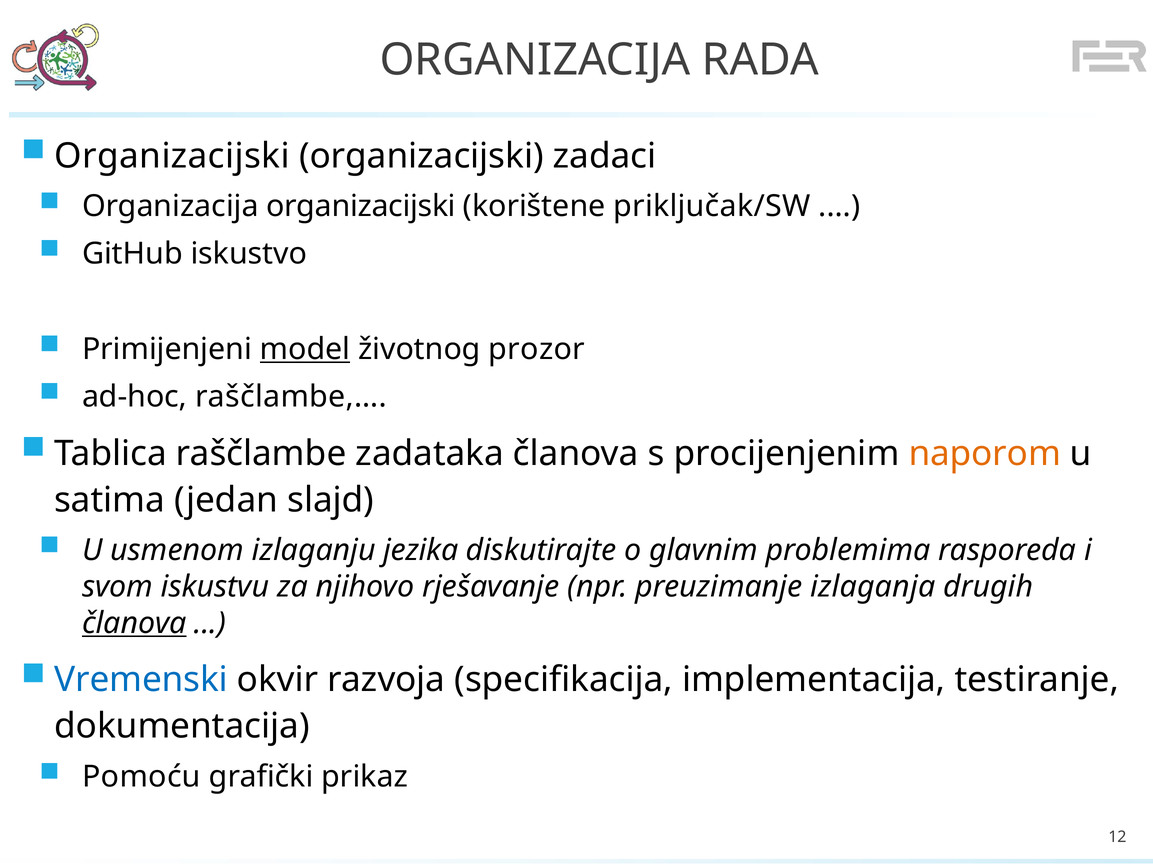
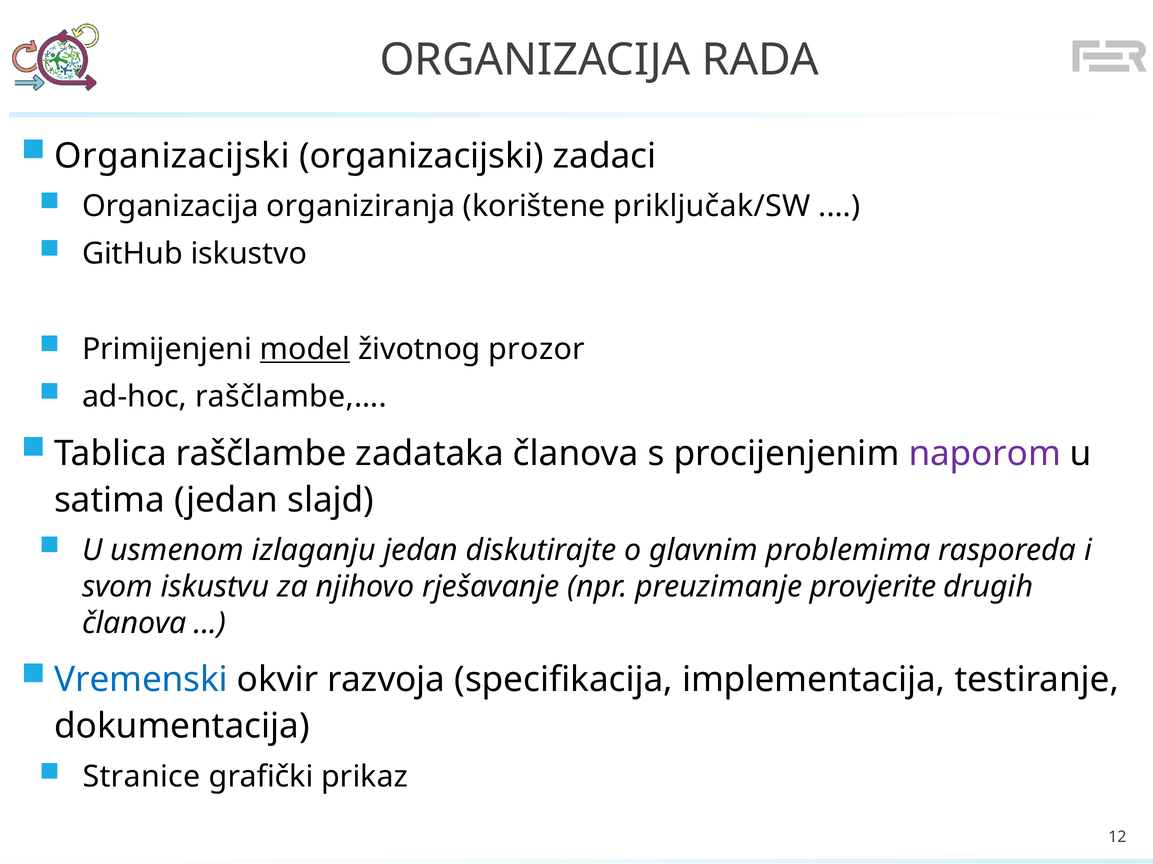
Organizacija organizacijski: organizacijski -> organiziranja (361, 206)
naporom colour: orange -> purple (985, 454)
izlaganju jezika: jezika -> jedan (421, 551)
izlaganja: izlaganja -> provjerite (873, 587)
članova underline: present -> none (134, 624)
Pomoću: Pomoću -> Stranice (141, 777)
